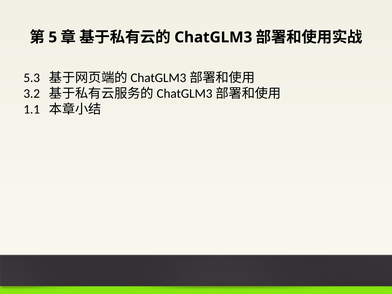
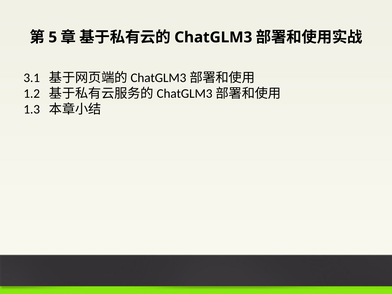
5.3: 5.3 -> 3.1 (32, 78)
3.2: 3.2 -> 1.2 (32, 94)
1.1: 1.1 -> 1.3 (32, 109)
